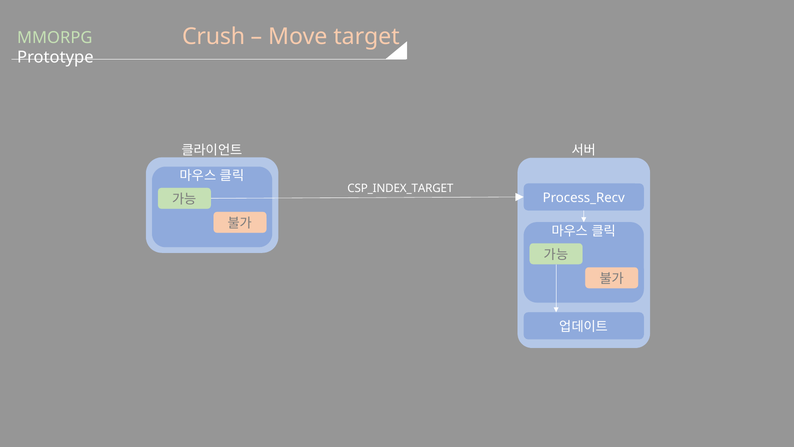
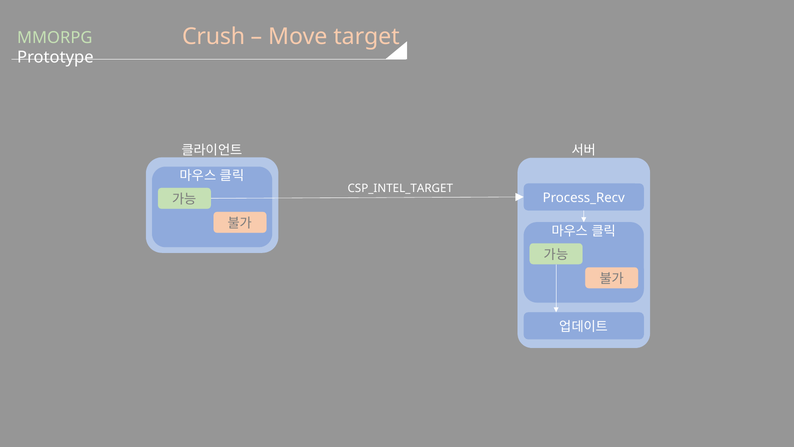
CSP_INDEX_TARGET: CSP_INDEX_TARGET -> CSP_INTEL_TARGET (400, 188)
